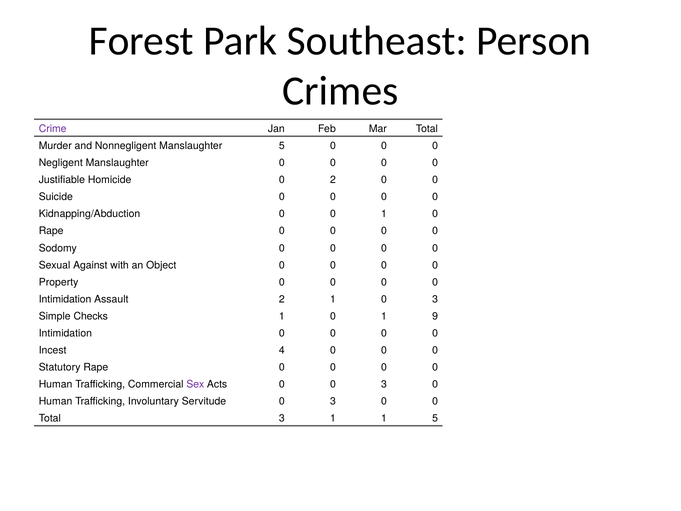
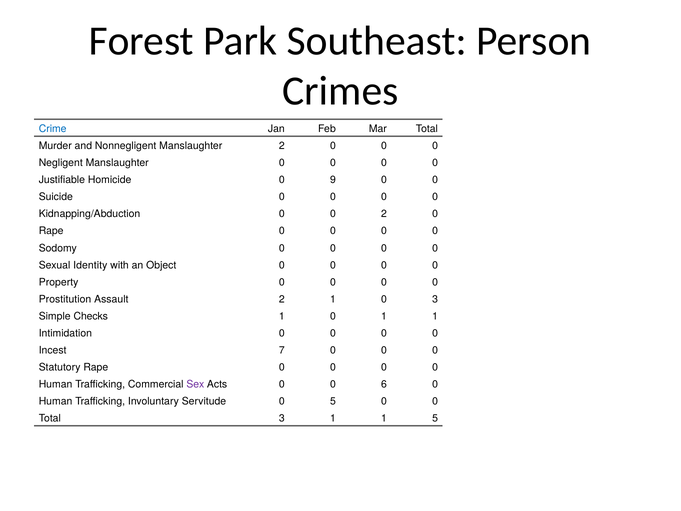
Crime colour: purple -> blue (53, 129)
Manslaughter 5: 5 -> 2 (282, 146)
0 2: 2 -> 9 (333, 180)
0 0 1: 1 -> 2 (384, 214)
Against: Against -> Identity (90, 265)
Intimidation: Intimidation -> Prostitution (65, 299)
0 1 9: 9 -> 1 (435, 316)
4: 4 -> 7 (282, 350)
0 0 3: 3 -> 6 (384, 384)
Servitude 0 3: 3 -> 5 (333, 401)
